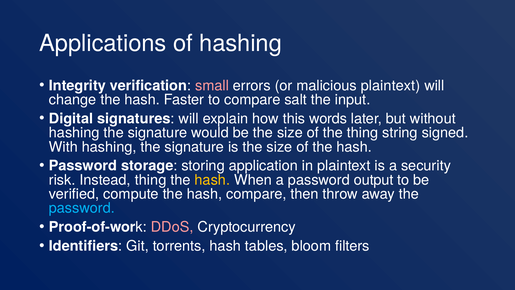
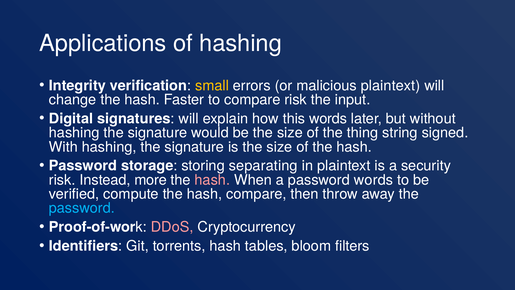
small colour: pink -> yellow (212, 86)
compare salt: salt -> risk (296, 100)
application: application -> separating (263, 166)
Instead thing: thing -> more (151, 180)
hash colour: yellow -> pink (212, 180)
password output: output -> words (374, 180)
